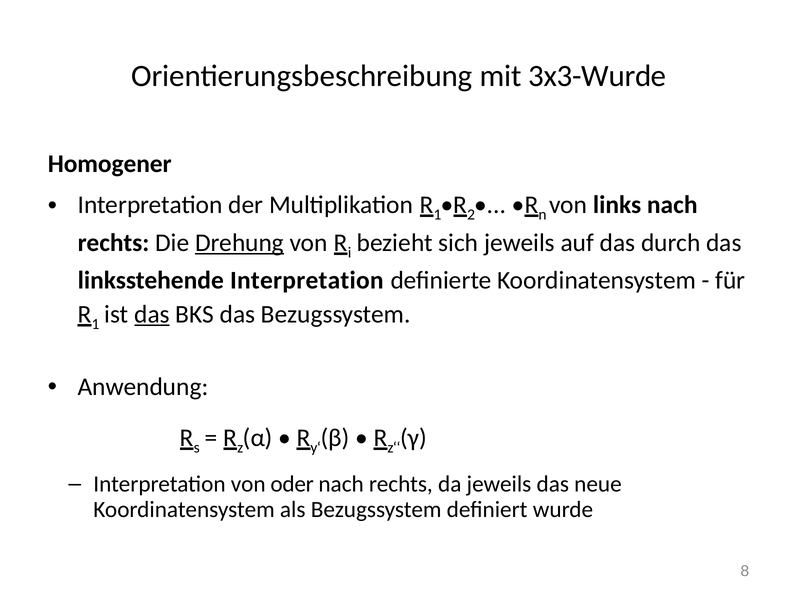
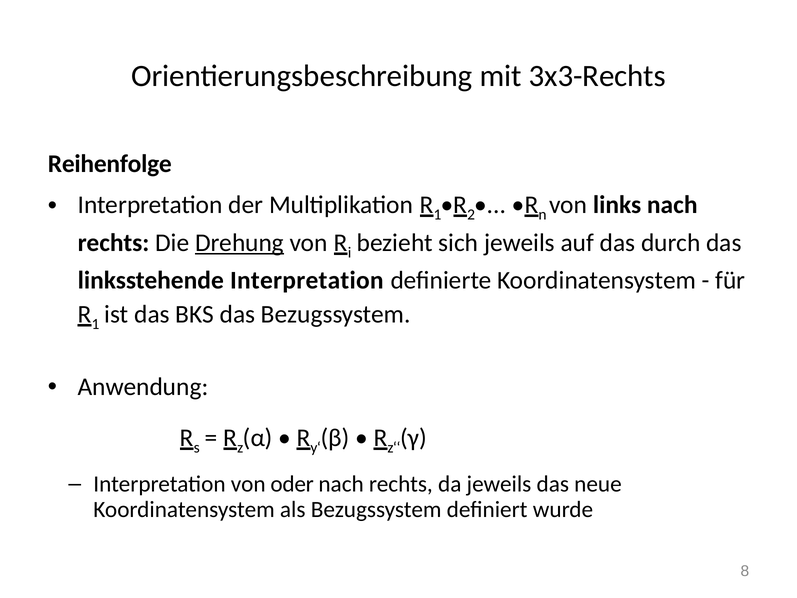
3x3-Wurde: 3x3-Wurde -> 3x3-Rechts (597, 76)
Homogener: Homogener -> Reihenfolge (110, 164)
das underline: present -> none (152, 314)
